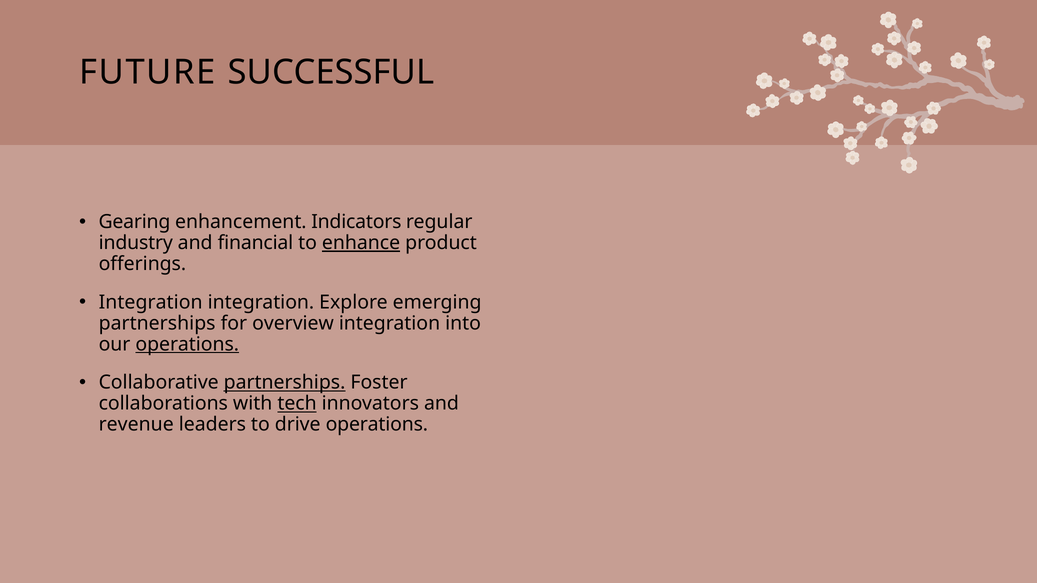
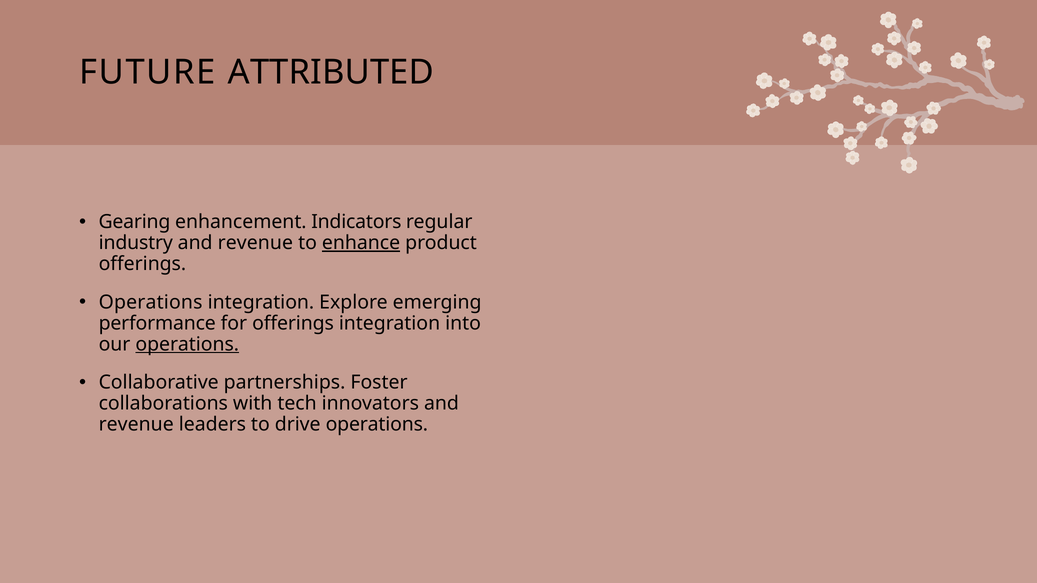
SUCCESSFUL: SUCCESSFUL -> ATTRIBUTED (331, 72)
financial: financial -> revenue (255, 243)
Integration: Integration -> Operations (151, 302)
partnerships: partnerships -> performance (157, 323)
for overview: overview -> offerings (293, 323)
partnerships underline: present -> none (285, 383)
tech underline: present -> none (297, 404)
